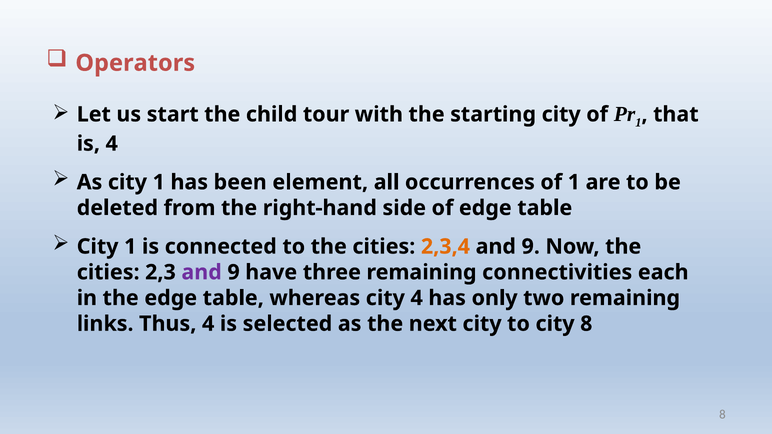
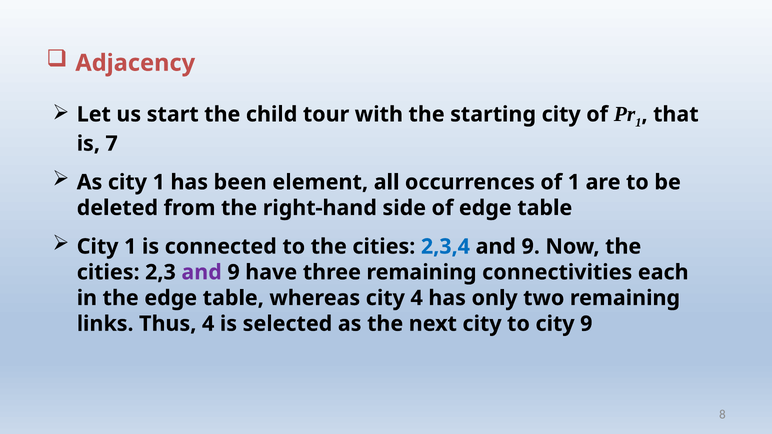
Operators: Operators -> Adjacency (135, 63)
is 4: 4 -> 7 (112, 144)
2,3,4 colour: orange -> blue (445, 247)
city 8: 8 -> 9 (586, 324)
